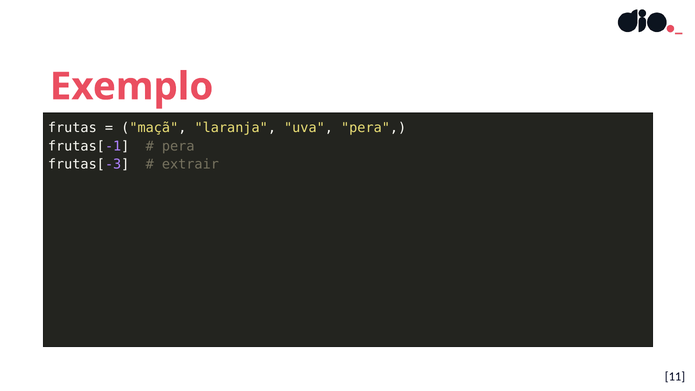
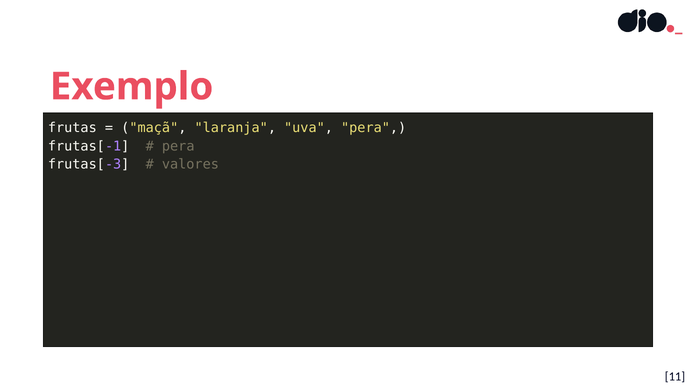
extrair: extrair -> valores (190, 164)
